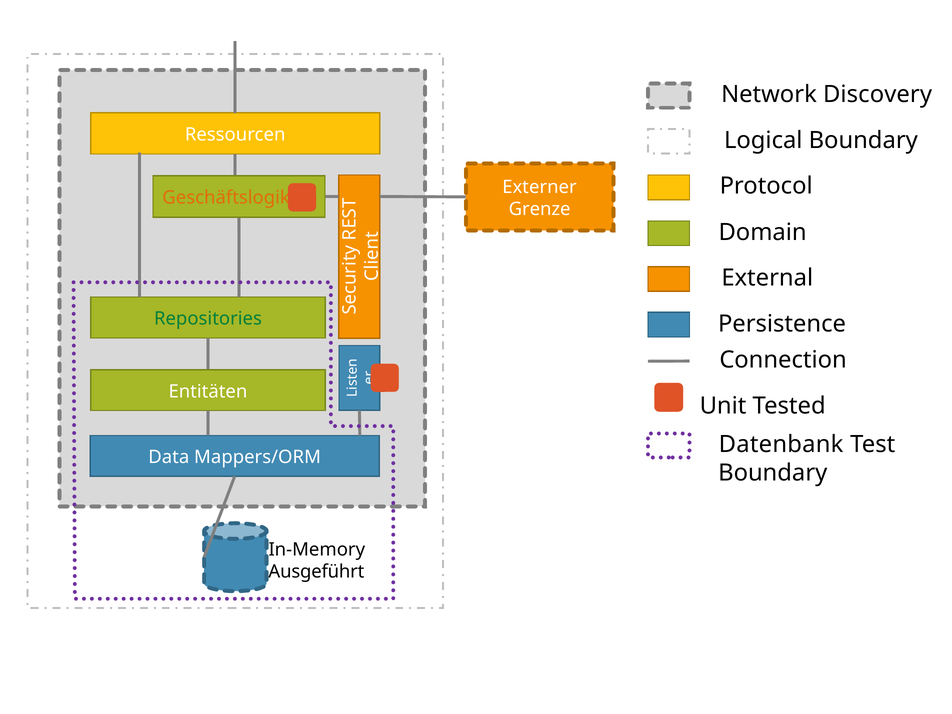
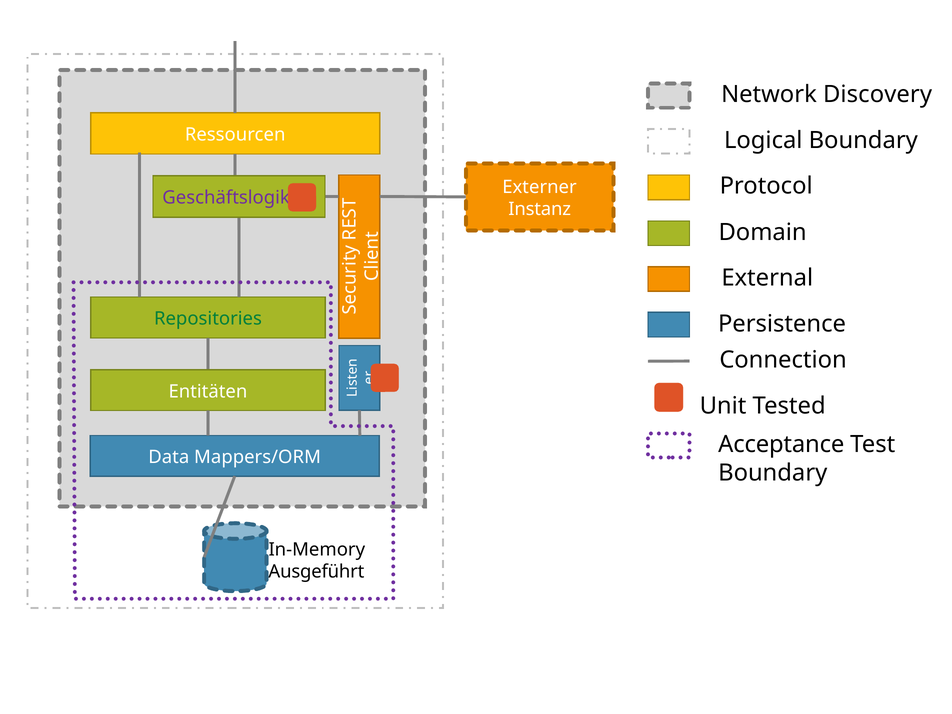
Geschäftslogik colour: orange -> purple (226, 198)
Grenze: Grenze -> Instanz (540, 209)
Datenbank: Datenbank -> Acceptance (781, 444)
